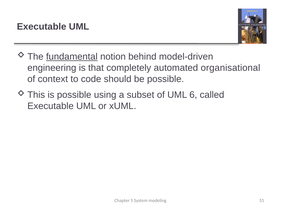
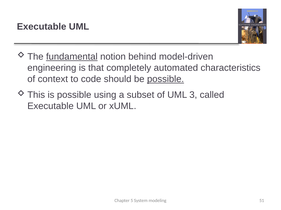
organisational: organisational -> characteristics (231, 68)
possible underline: none -> present (166, 79)
6: 6 -> 3 (193, 95)
